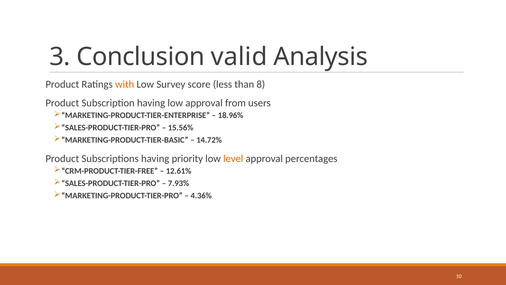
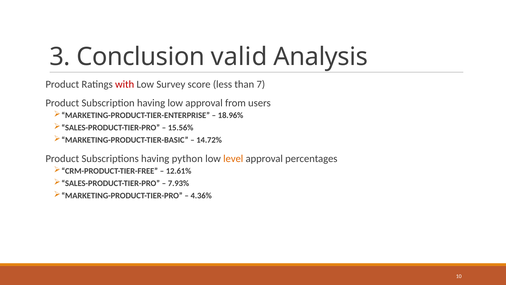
with colour: orange -> red (125, 84)
8: 8 -> 7 (261, 84)
priority: priority -> python (187, 158)
